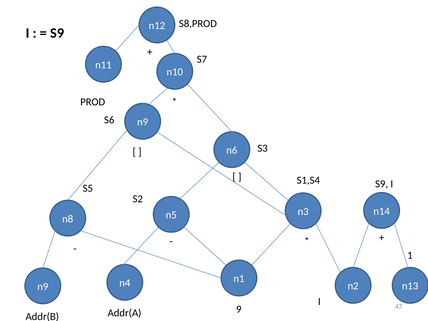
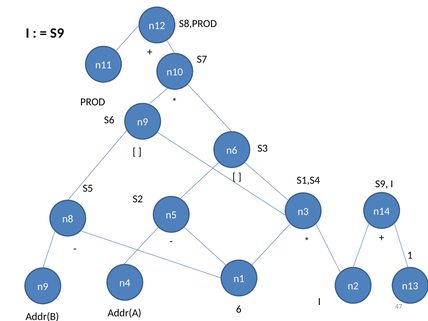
9: 9 -> 6 (239, 309)
